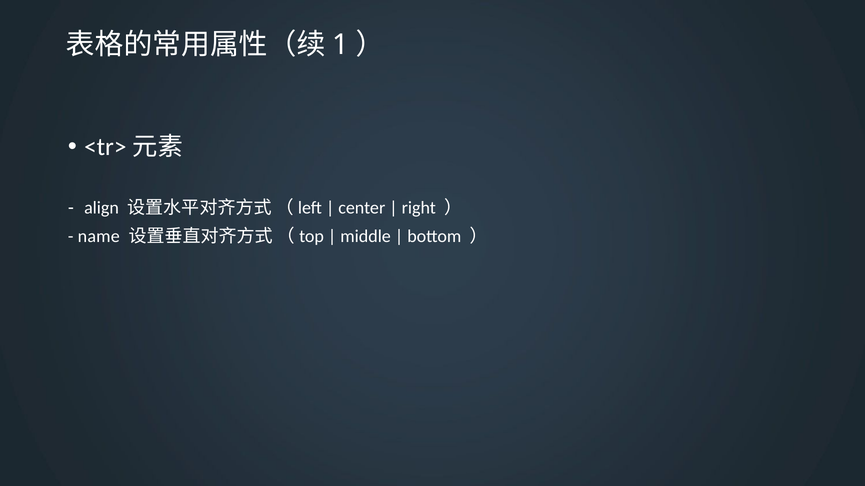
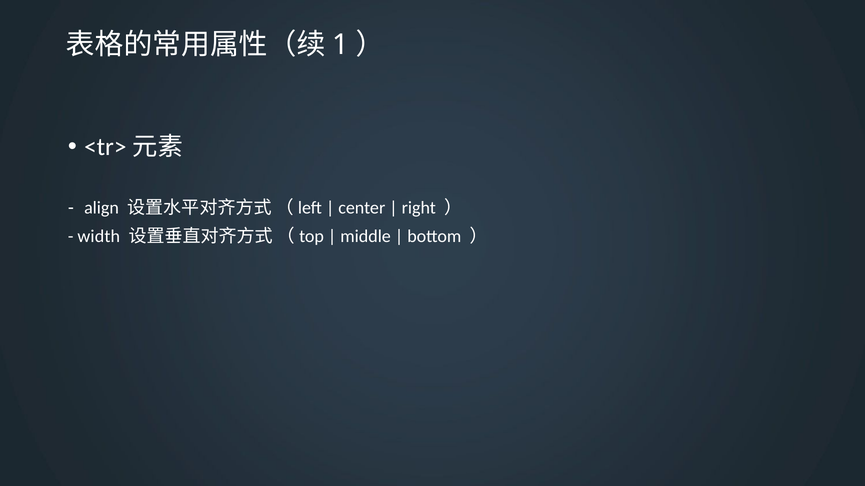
name: name -> width (99, 237)
